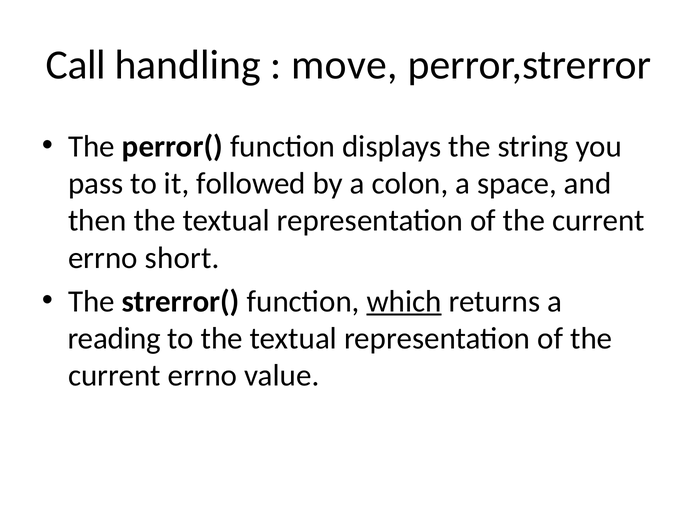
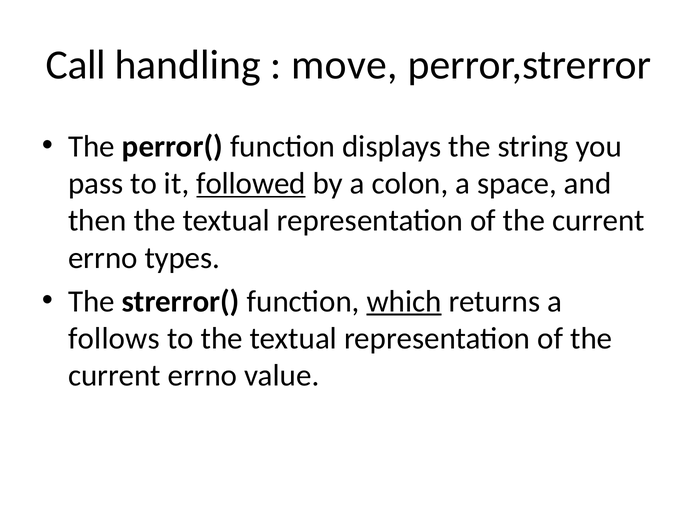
followed underline: none -> present (251, 184)
short: short -> types (182, 258)
reading: reading -> follows (114, 339)
